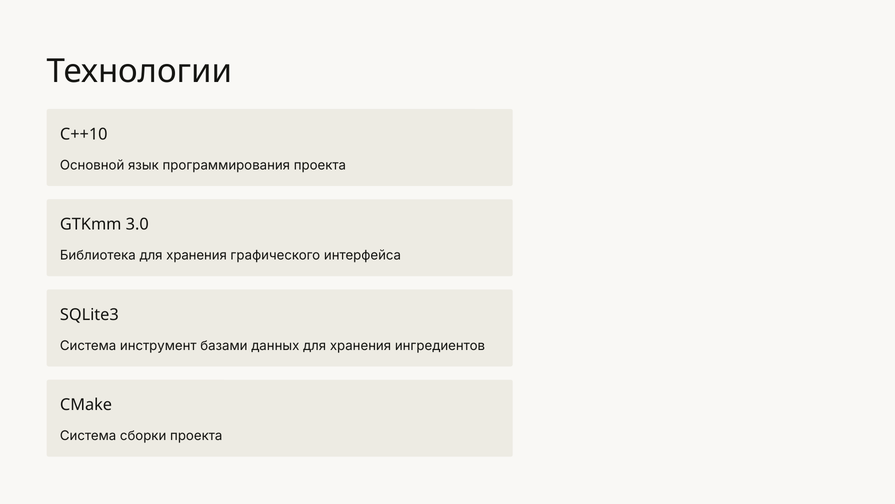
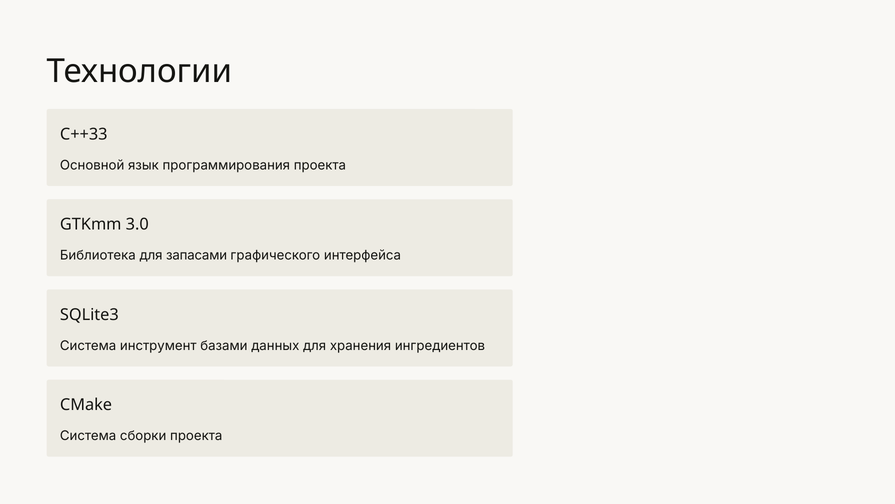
C++10: C++10 -> C++33 (84, 134)
Библиотека для хранения: хранения -> запасами (197, 255)
